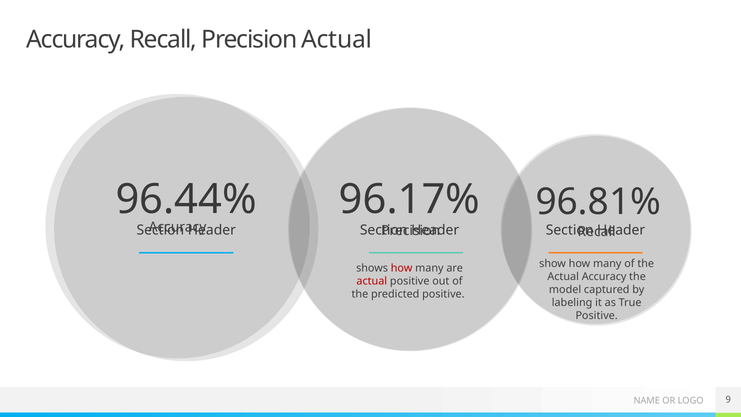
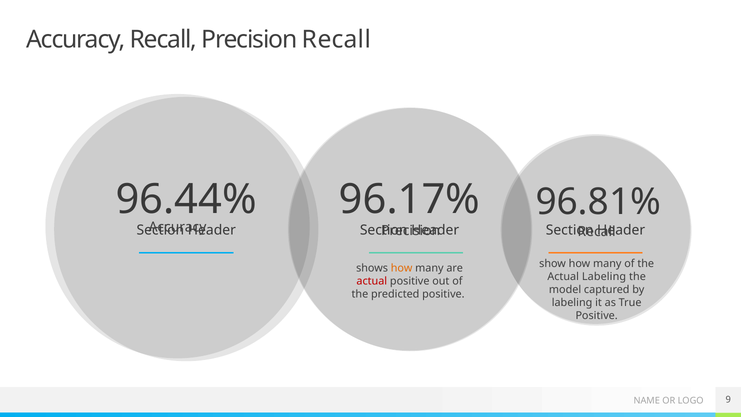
Precision Actual: Actual -> Recall (336, 39)
how colour: red -> orange (402, 268)
Actual Accuracy: Accuracy -> Labeling (604, 277)
